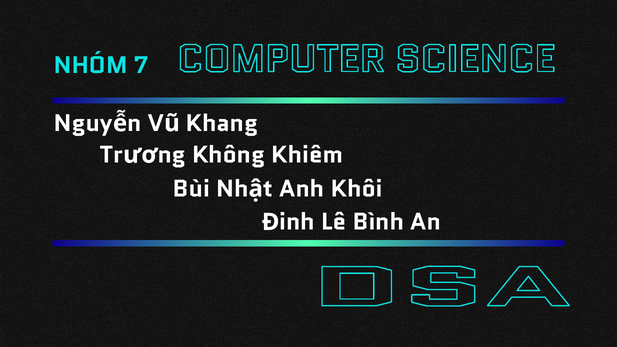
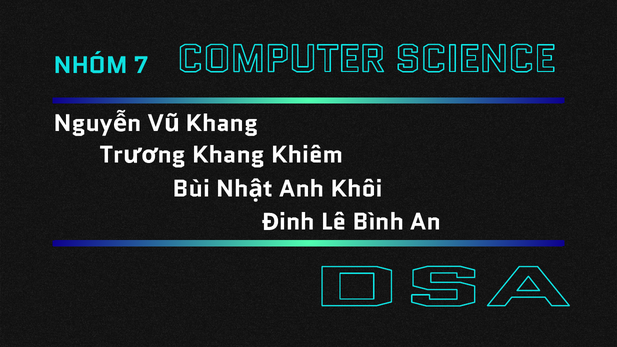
Không: Không -> Khang (228, 155)
